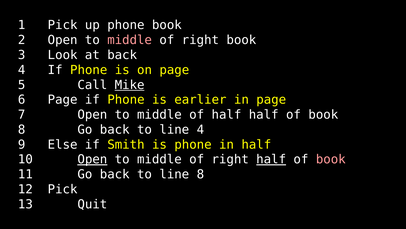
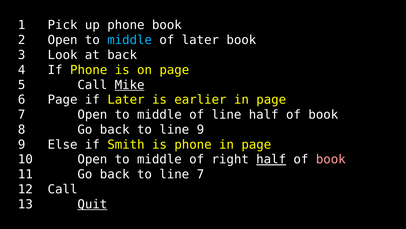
middle colour: pink -> light blue (130, 40)
right: right -> later (200, 40)
Phone: Phone -> Later (126, 100)
of half: half -> line (226, 114)
line 4: 4 -> 9 (200, 129)
half: half -> page (256, 144)
Open underline: present -> none (92, 159)
line 8: 8 -> 7 (200, 174)
12 Pick: Pick -> Call (63, 189)
Quit underline: none -> present (92, 204)
